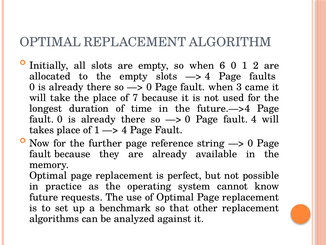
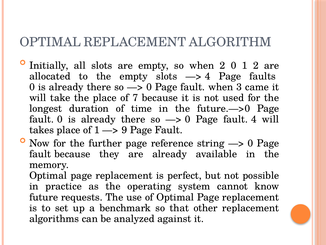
when 6: 6 -> 2 (222, 65)
future.—>4: future.—>4 -> future.—>0 (224, 108)
4: 4 -> 9 (124, 130)
